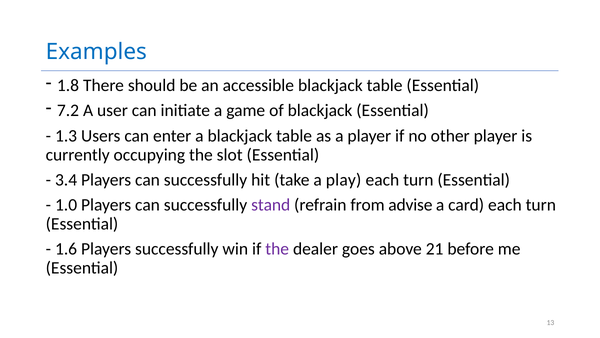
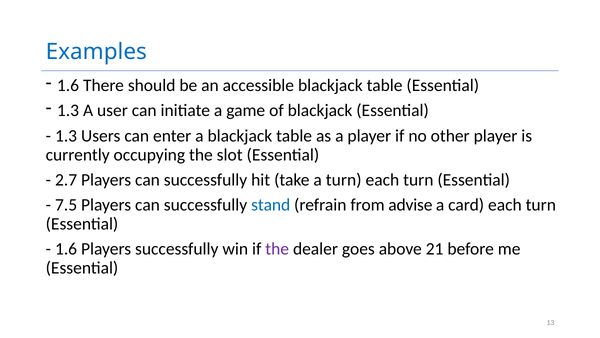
1.8: 1.8 -> 1.6 (68, 85)
7.2: 7.2 -> 1.3 (68, 111)
3.4: 3.4 -> 2.7 (66, 180)
a play: play -> turn (344, 180)
1.0: 1.0 -> 7.5 (66, 205)
stand colour: purple -> blue (271, 205)
